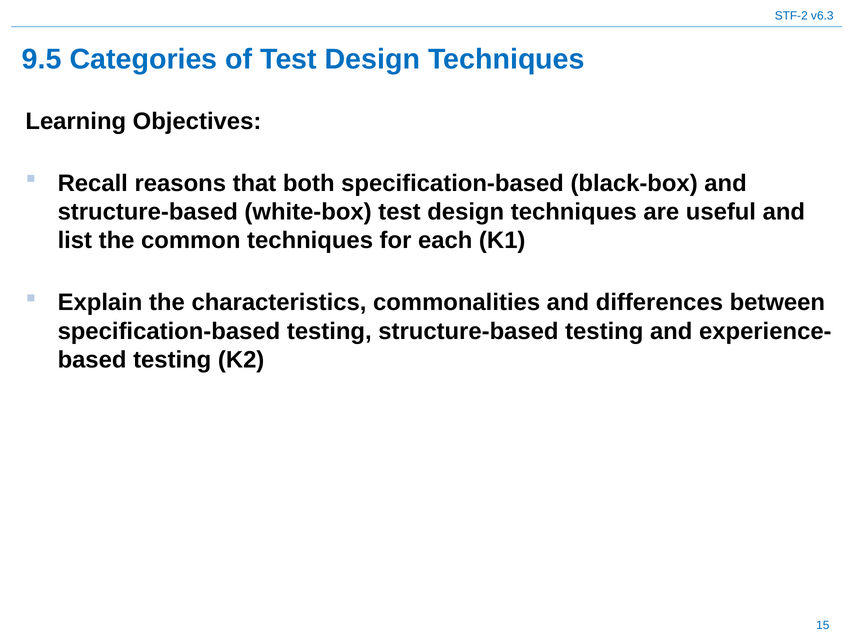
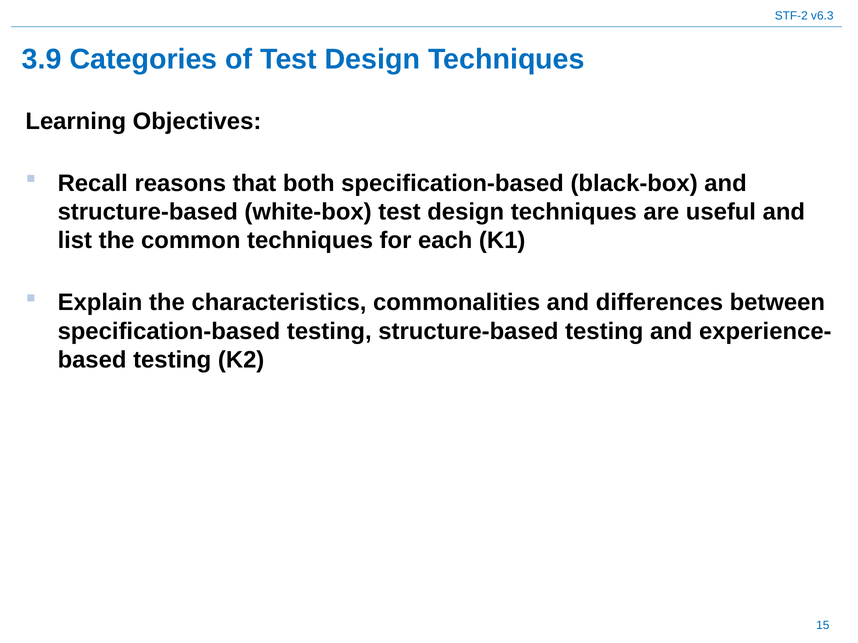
9.5: 9.5 -> 3.9 (42, 59)
